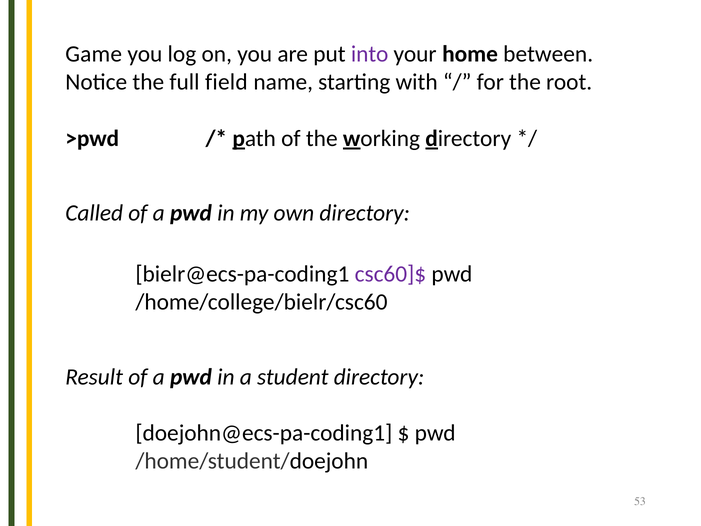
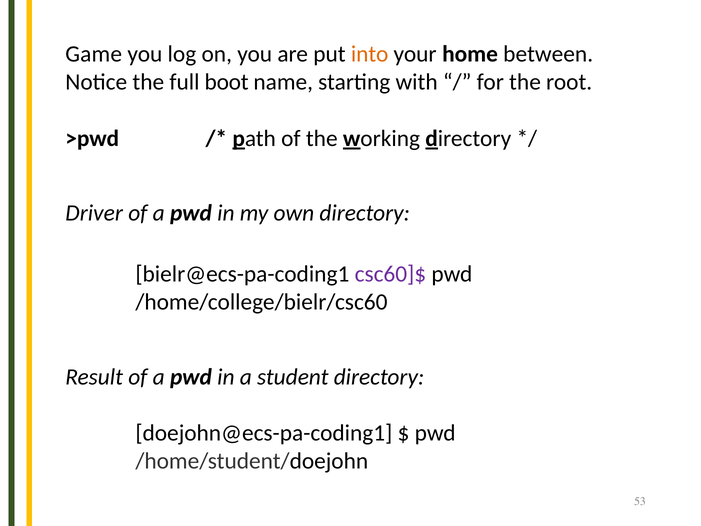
into colour: purple -> orange (370, 54)
field: field -> boot (227, 82)
Called: Called -> Driver (94, 213)
